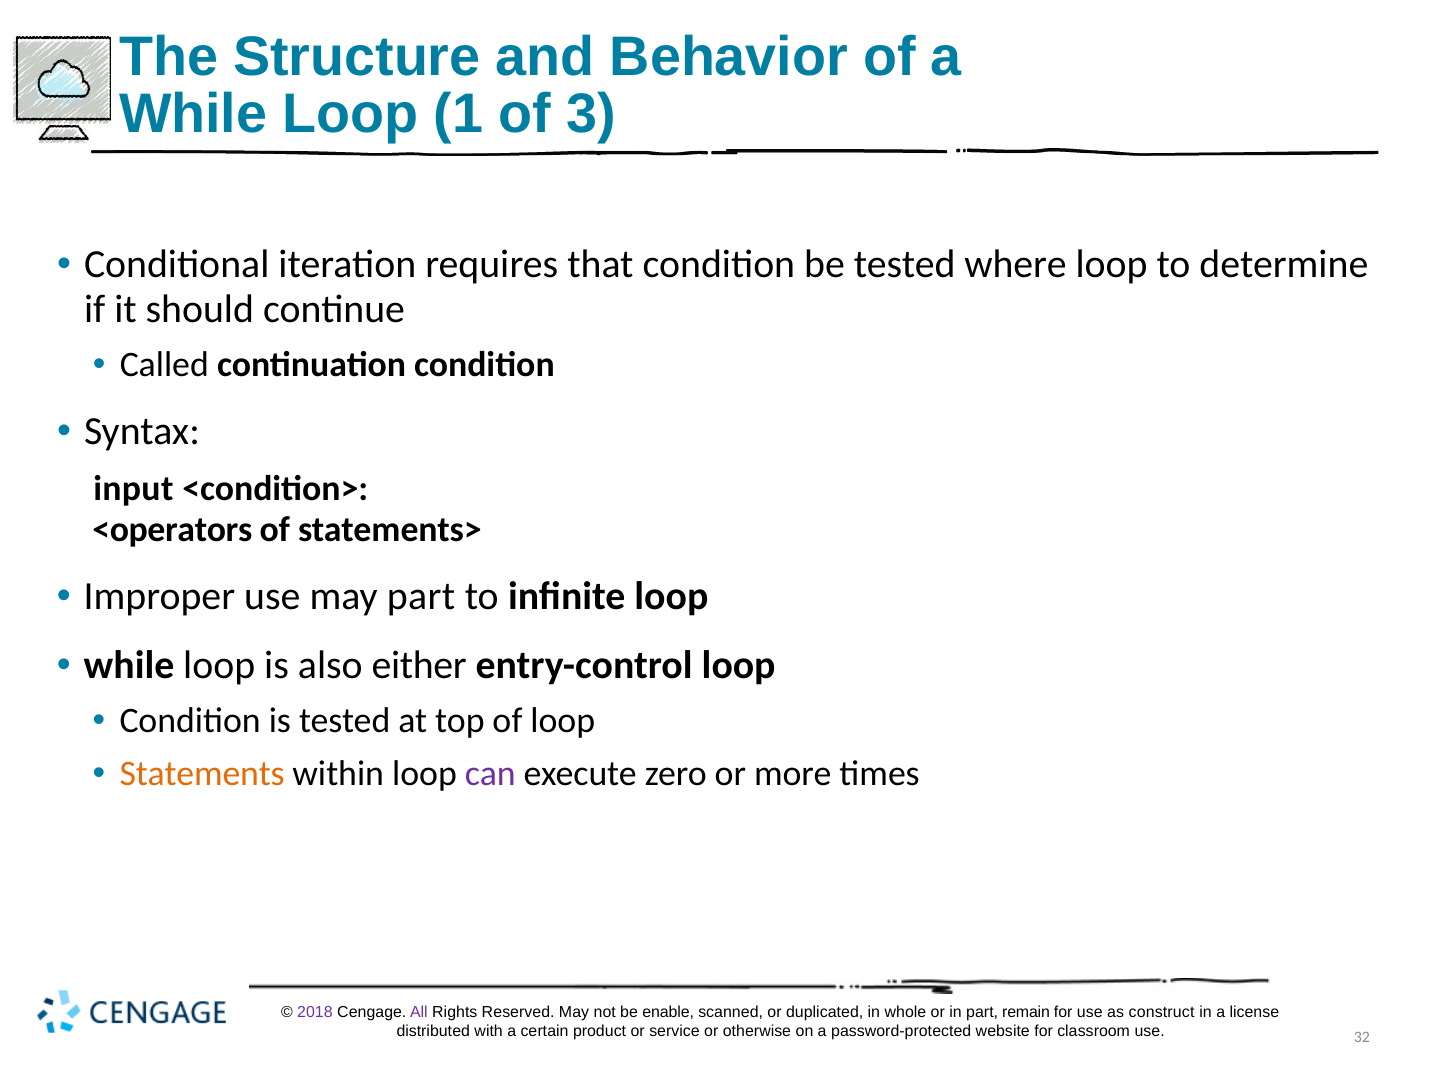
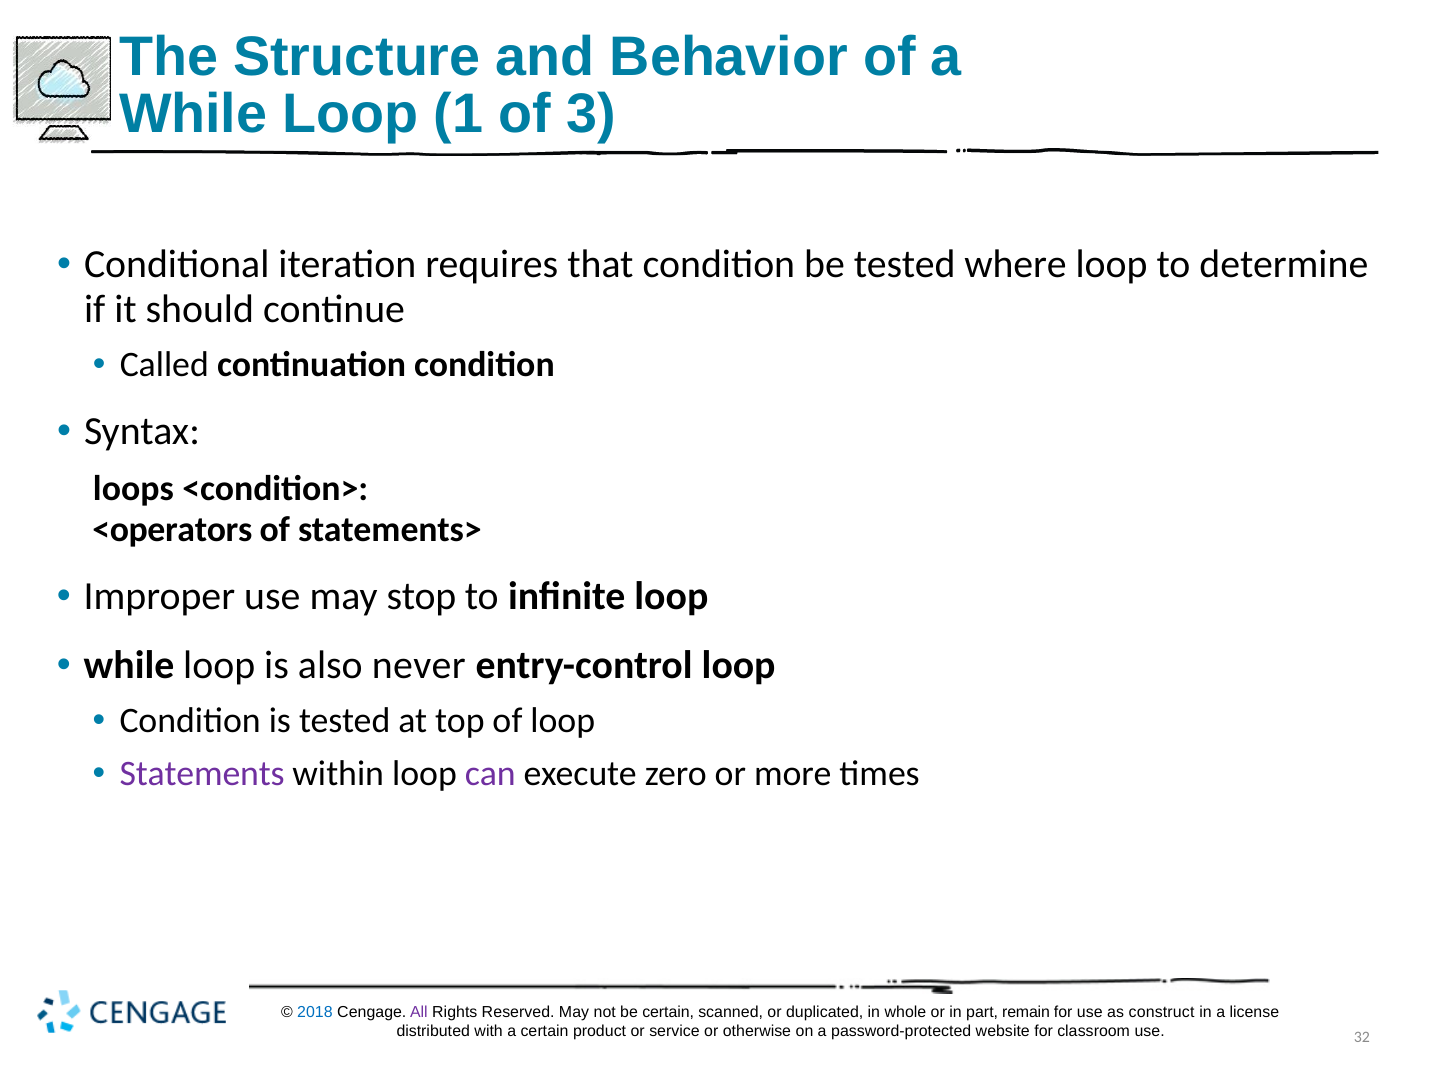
input: input -> loops (133, 489)
may part: part -> stop (421, 597)
either: either -> never (419, 666)
Statements colour: orange -> purple (202, 774)
2018 colour: purple -> blue (315, 1013)
be enable: enable -> certain (668, 1013)
